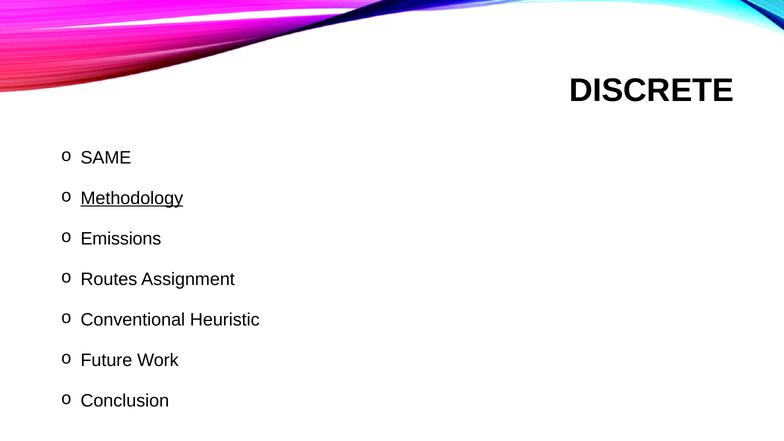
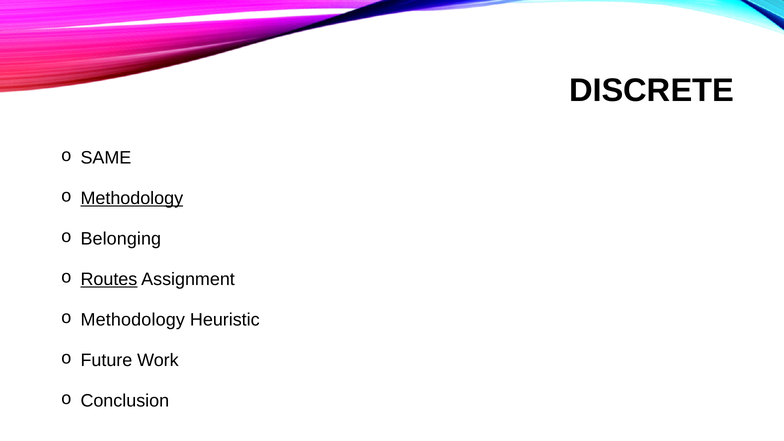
Emissions: Emissions -> Belonging (121, 239)
Routes underline: none -> present (109, 279)
Conventional: Conventional -> Methodology (133, 320)
